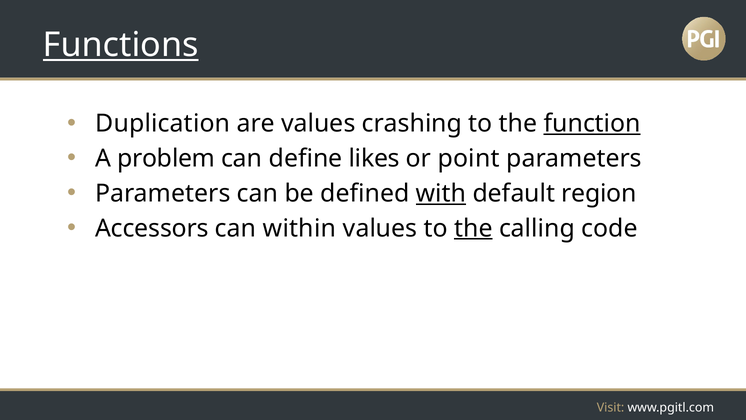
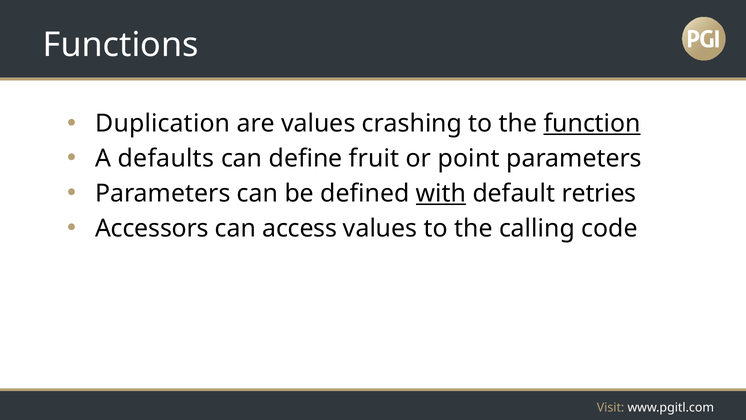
Functions underline: present -> none (121, 45)
problem: problem -> defaults (166, 158)
likes: likes -> fruit (374, 158)
region: region -> retries (599, 193)
within: within -> access (300, 228)
the underline: present -> none (473, 228)
